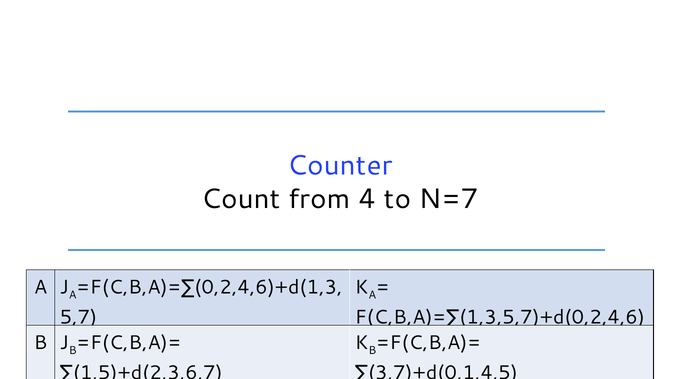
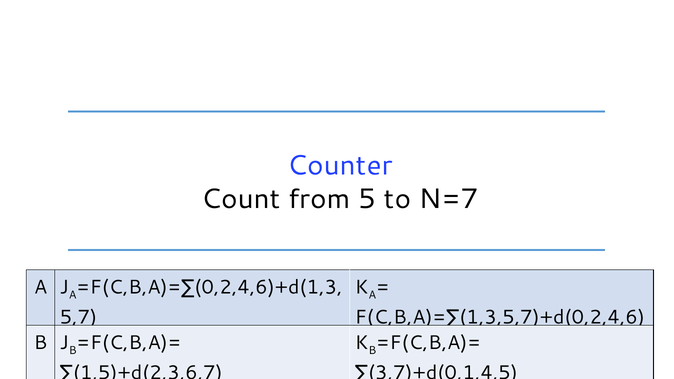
4: 4 -> 5 (367, 199)
